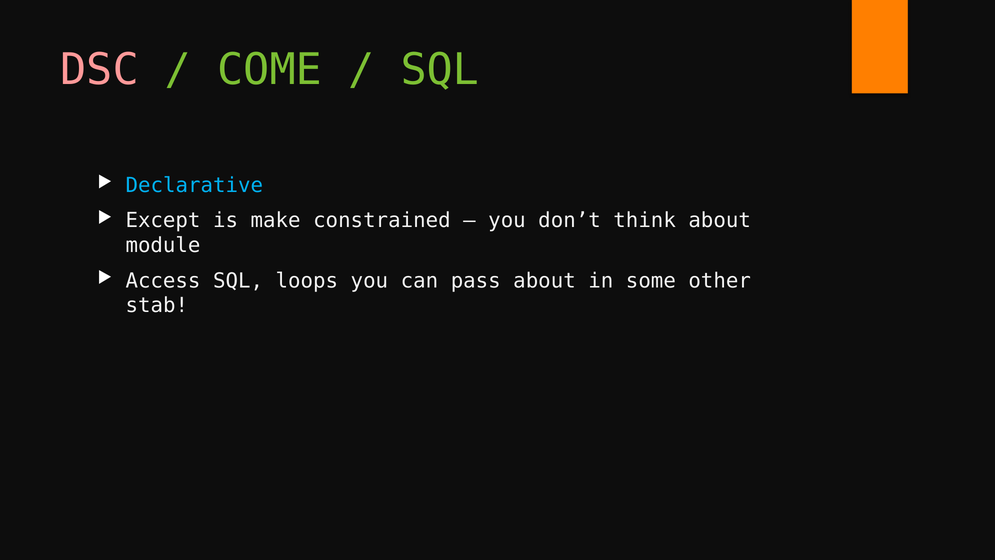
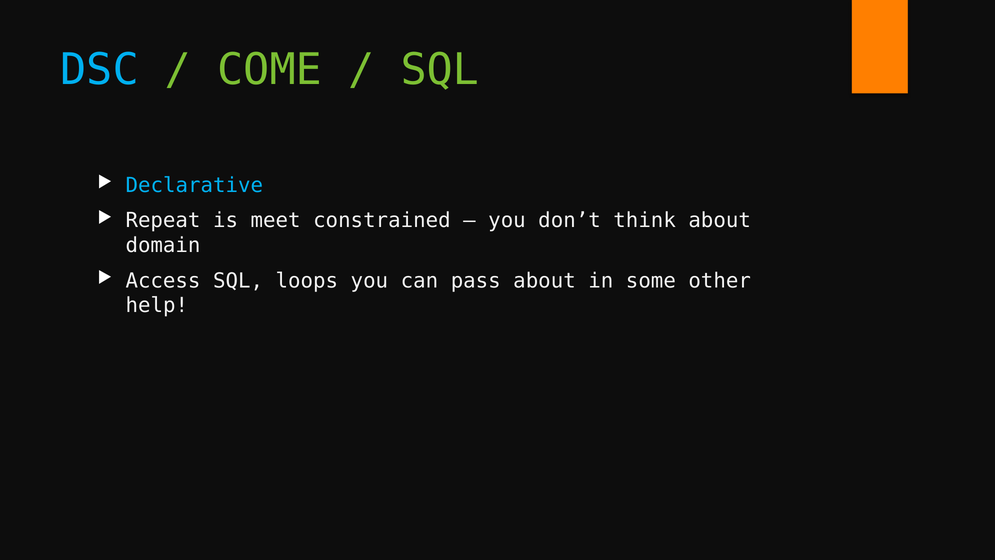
DSC colour: pink -> light blue (99, 70)
Except: Except -> Repeat (163, 220)
make: make -> meet (276, 220)
module: module -> domain (163, 245)
stab: stab -> help (157, 305)
